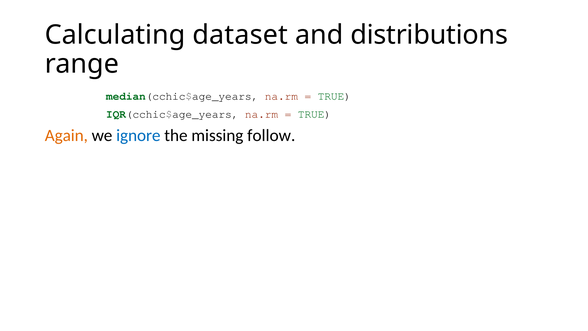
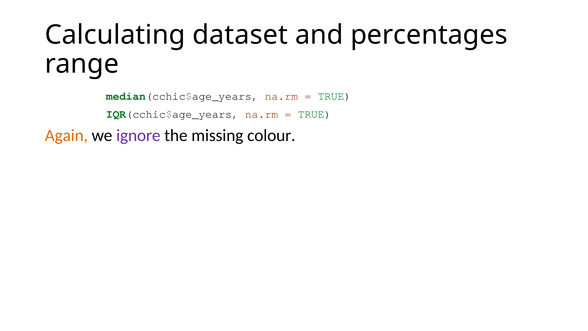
distributions: distributions -> percentages (429, 35)
ignore colour: blue -> purple (138, 135)
follow: follow -> colour (271, 135)
